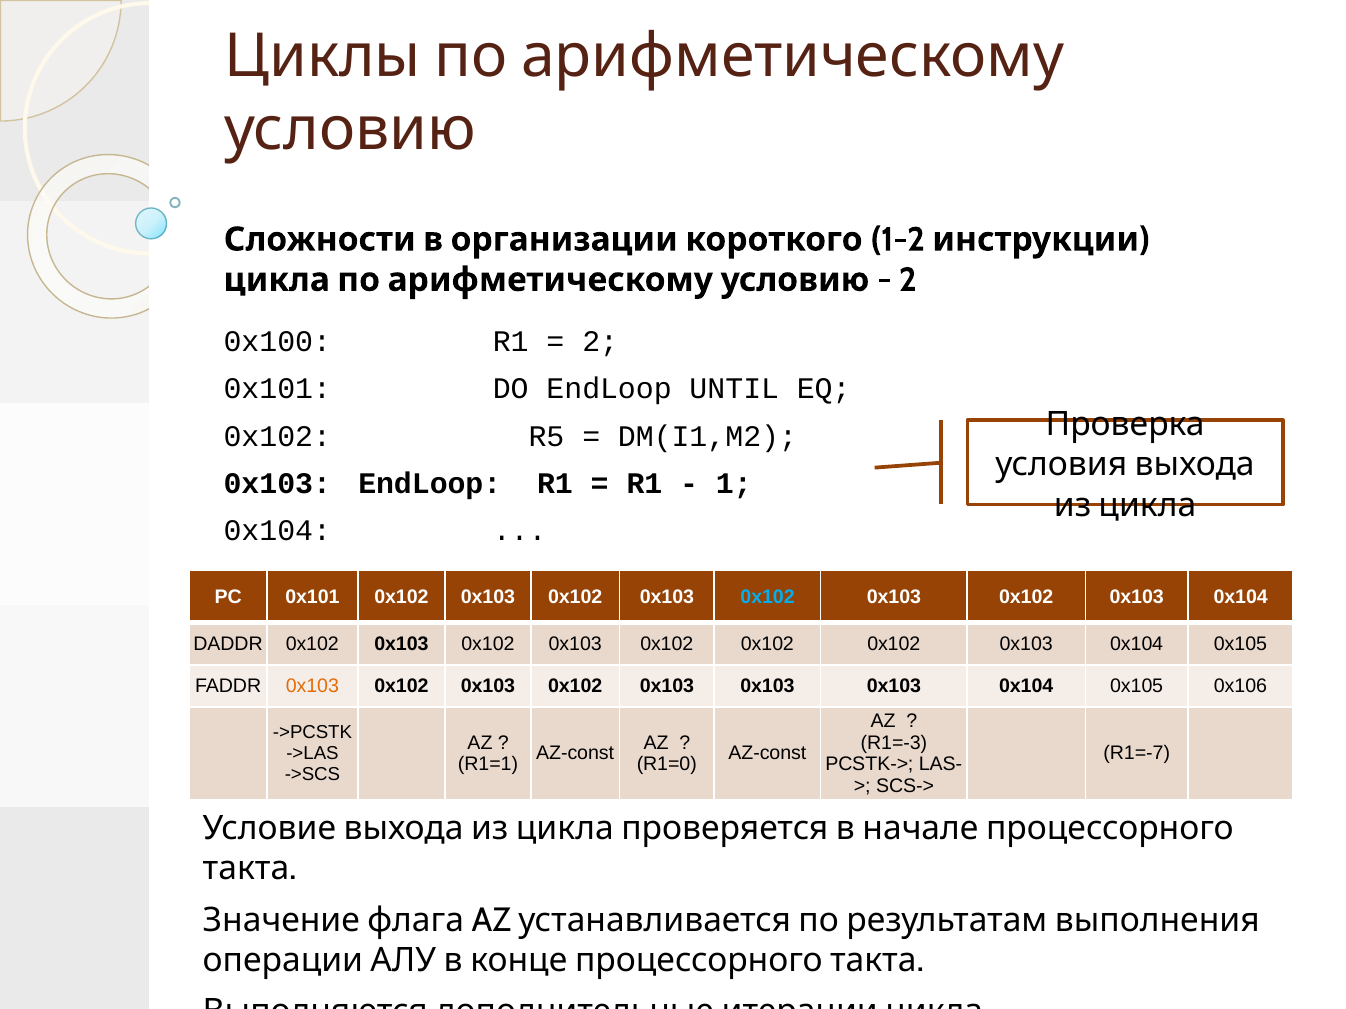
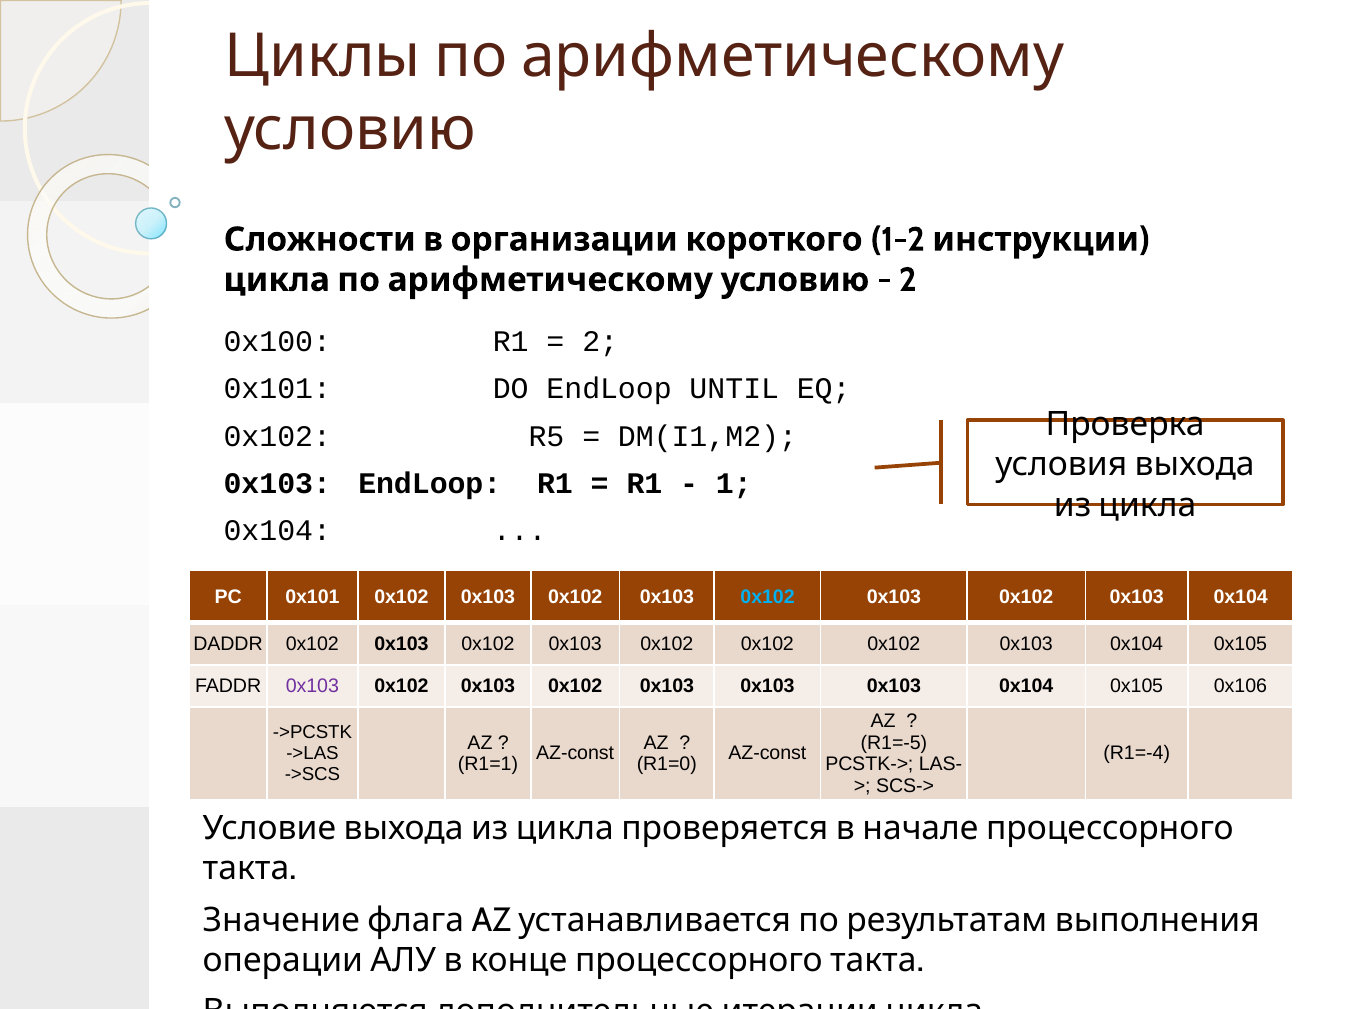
0x103 colour: orange -> purple (312, 687)
R1=-3: R1=-3 -> R1=-5 (894, 743)
R1=-7: R1=-7 -> R1=-4 (1137, 754)
